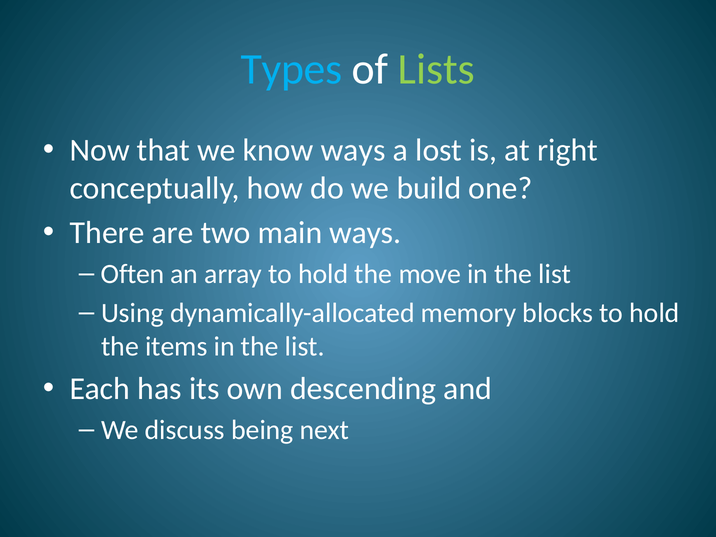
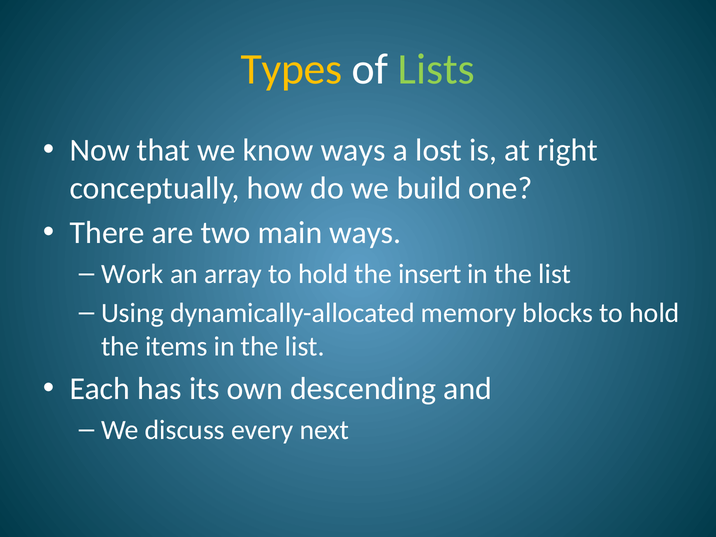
Types colour: light blue -> yellow (292, 69)
Often: Often -> Work (132, 274)
move: move -> insert (430, 274)
being: being -> every (262, 430)
